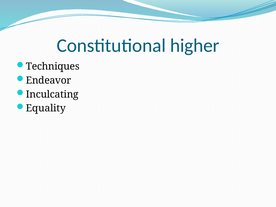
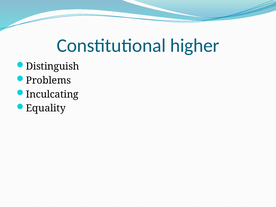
Techniques: Techniques -> Distinguish (53, 66)
Endeavor: Endeavor -> Problems (49, 80)
